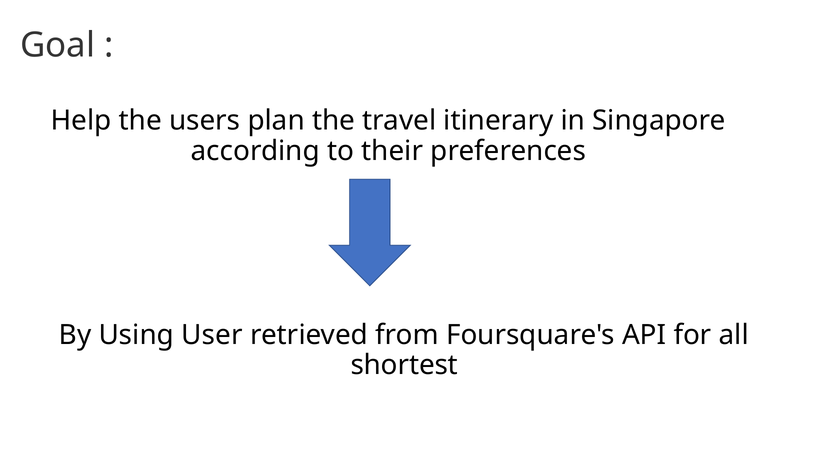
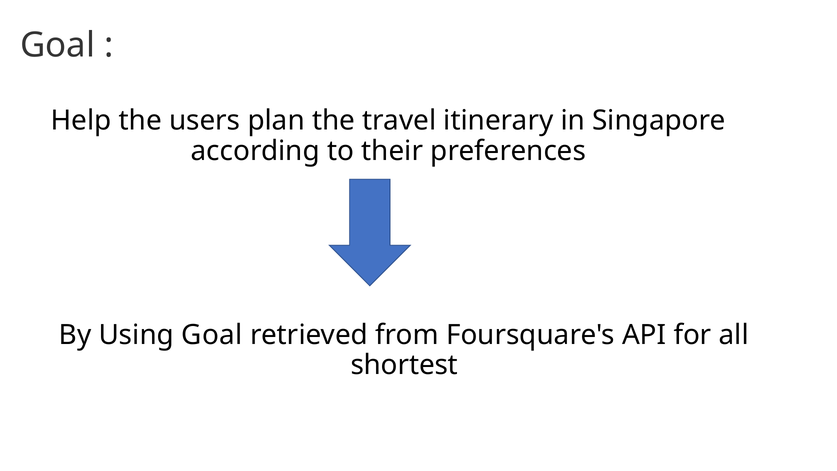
Using User: User -> Goal (212, 335)
